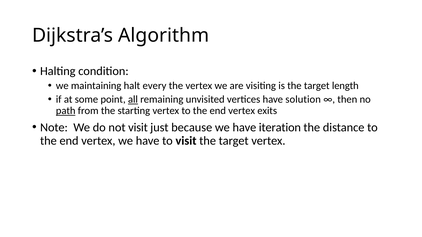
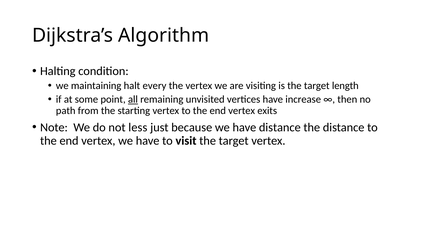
solution: solution -> increase (303, 99)
path underline: present -> none (66, 111)
not visit: visit -> less (138, 128)
have iteration: iteration -> distance (280, 128)
